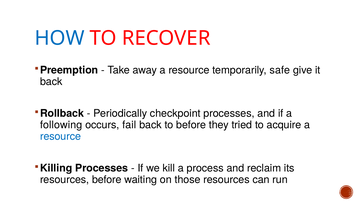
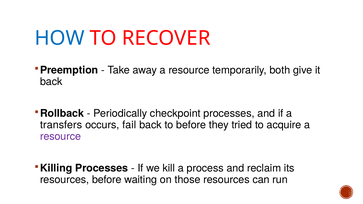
safe: safe -> both (280, 70)
following: following -> transfers (61, 125)
resource colour: blue -> purple (61, 136)
